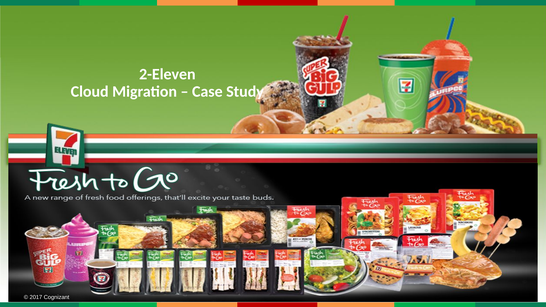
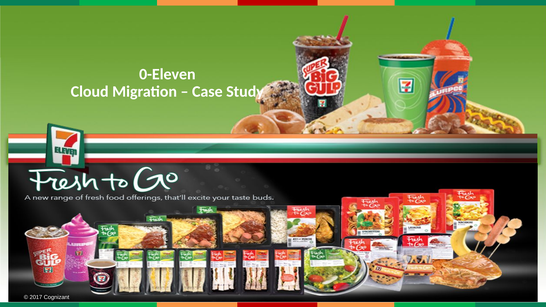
2-Eleven: 2-Eleven -> 0-Eleven (167, 74)
